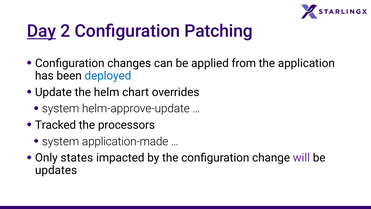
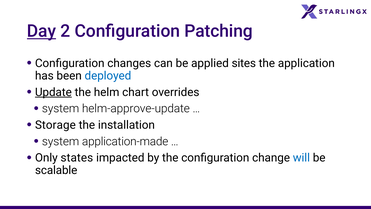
from: from -> sites (244, 63)
Update underline: none -> present (53, 92)
Tracked: Tracked -> Storage (55, 125)
processors: processors -> installation (126, 125)
will colour: purple -> blue (301, 158)
updates: updates -> scalable (56, 170)
